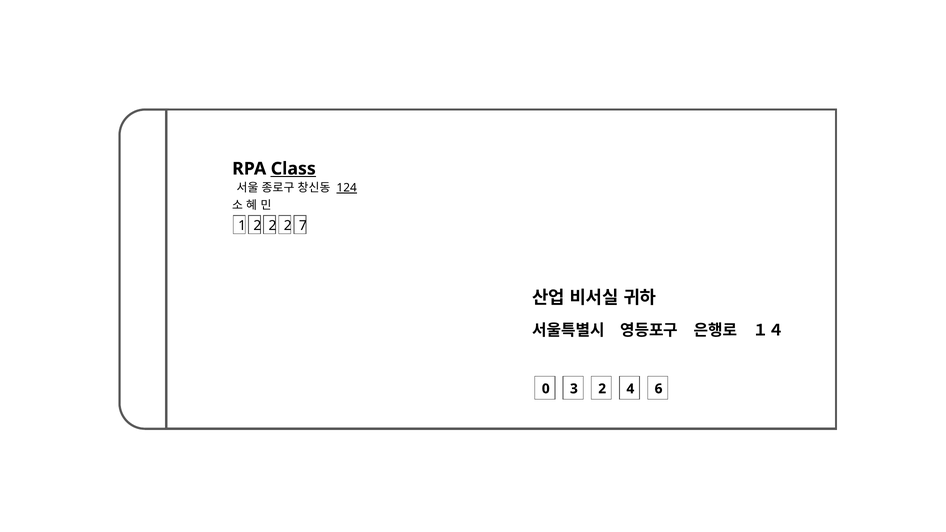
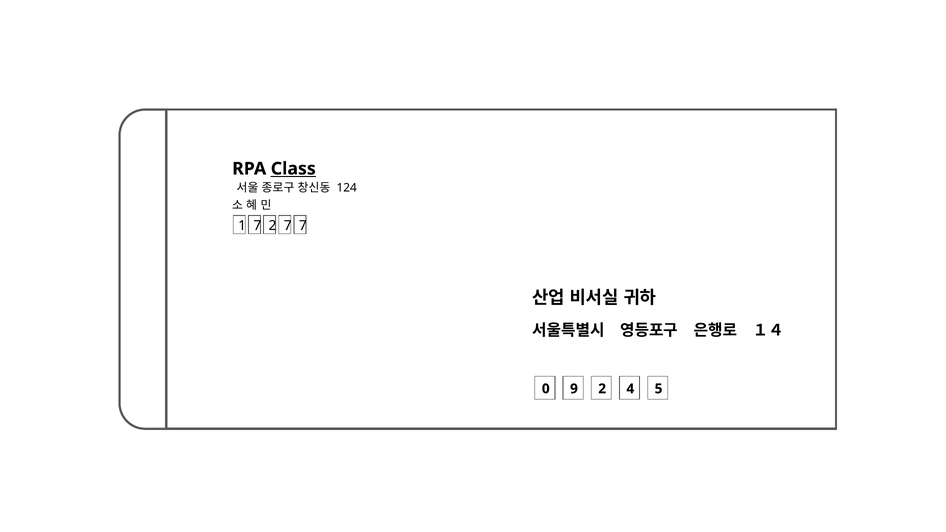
124 underline: present -> none (347, 188)
1 2: 2 -> 7 (257, 226)
2: 2 -> 7 (288, 226)
3: 3 -> 9 (574, 389)
6: 6 -> 5 (659, 389)
